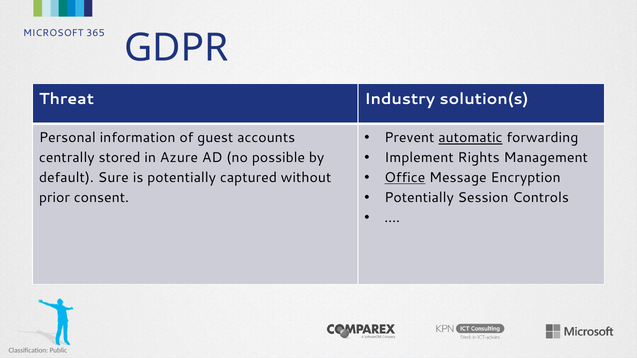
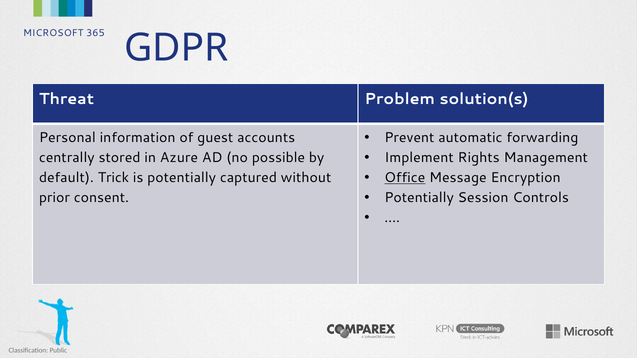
Industry: Industry -> Problem (400, 99)
automatic underline: present -> none (470, 138)
Sure: Sure -> Trick (113, 178)
